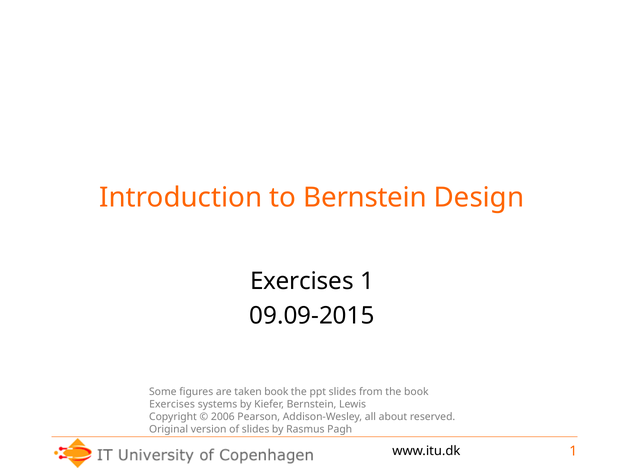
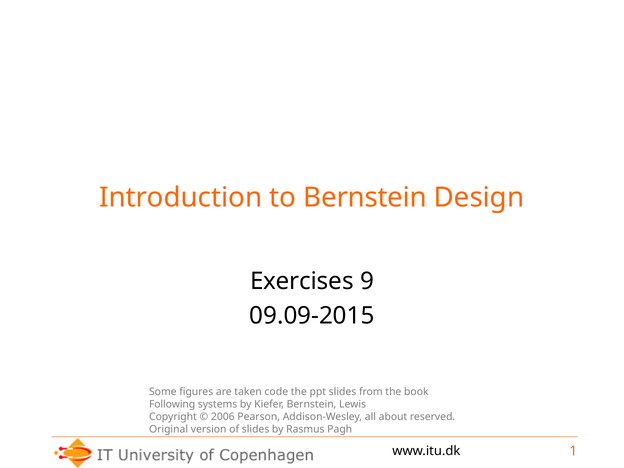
Exercises 1: 1 -> 9 (367, 281)
taken book: book -> code (276, 392)
Exercises: Exercises -> Following (172, 404)
